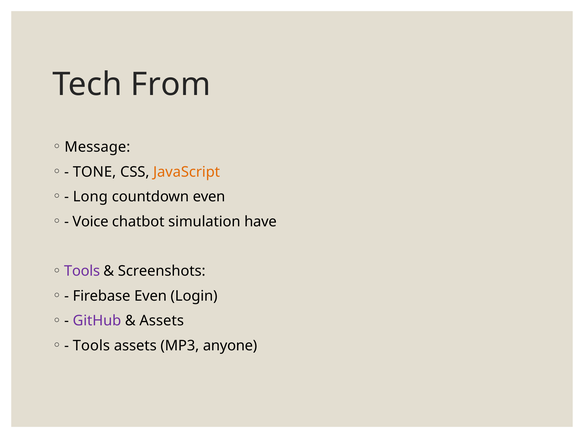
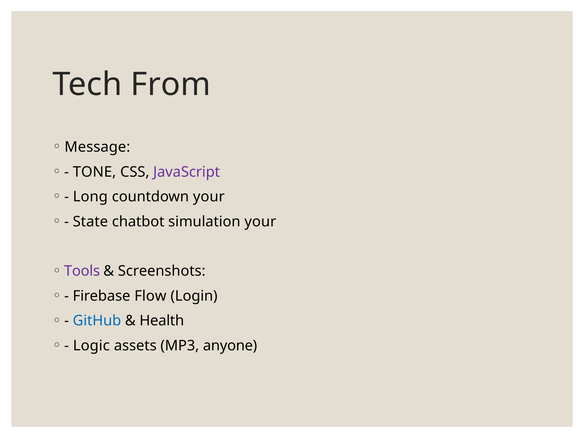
JavaScript colour: orange -> purple (187, 172)
countdown even: even -> your (209, 197)
Voice: Voice -> State (90, 222)
simulation have: have -> your (260, 222)
Firebase Even: Even -> Flow (150, 296)
GitHub colour: purple -> blue (97, 321)
Assets: Assets -> Health (162, 321)
Tools: Tools -> Logic (91, 346)
